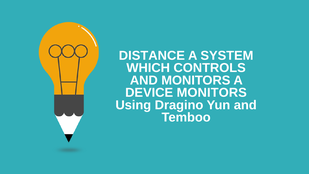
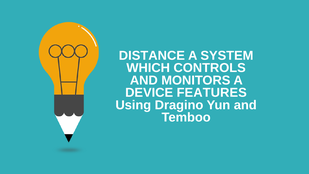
DEVICE MONITORS: MONITORS -> FEATURES (212, 93)
